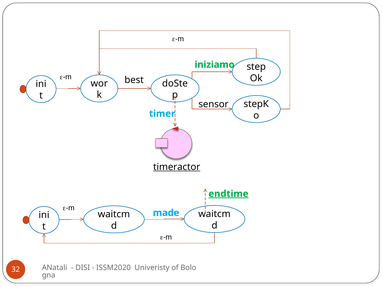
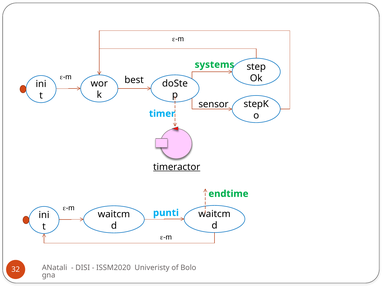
iniziamo: iniziamo -> systems (214, 65)
endtime underline: present -> none (228, 193)
made: made -> punti (166, 212)
